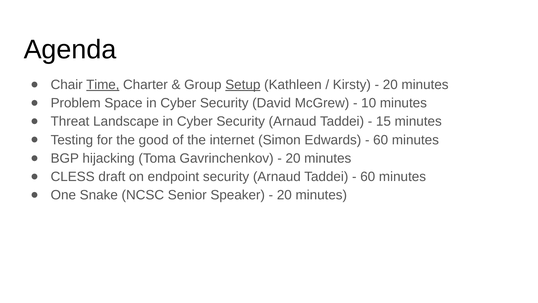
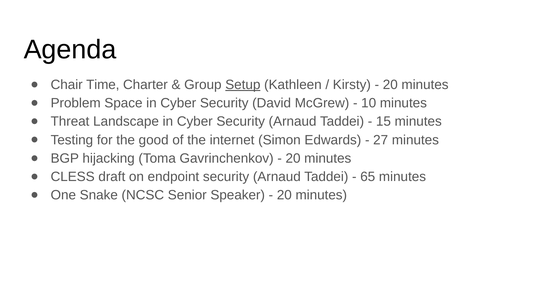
Time underline: present -> none (103, 85)
60: 60 -> 27 (381, 140)
60: 60 -> 65 (368, 177)
